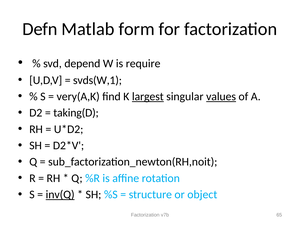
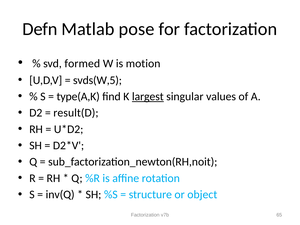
form: form -> pose (137, 29)
depend: depend -> formed (82, 63)
require: require -> motion (143, 63)
svds(W,1: svds(W,1 -> svds(W,5 (97, 80)
very(A,K: very(A,K -> type(A,K (78, 97)
values underline: present -> none (221, 97)
taking(D: taking(D -> result(D (76, 113)
inv(Q underline: present -> none (60, 195)
